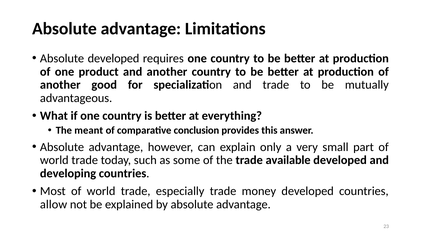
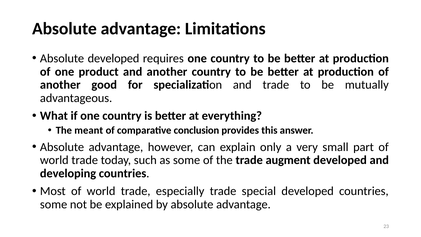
available: available -> augment (288, 160)
money: money -> special (259, 191)
allow: allow -> some (54, 204)
